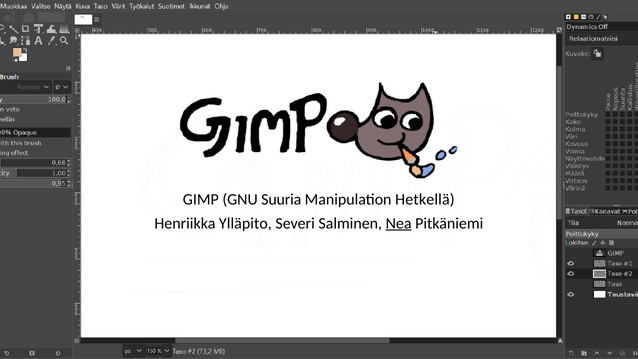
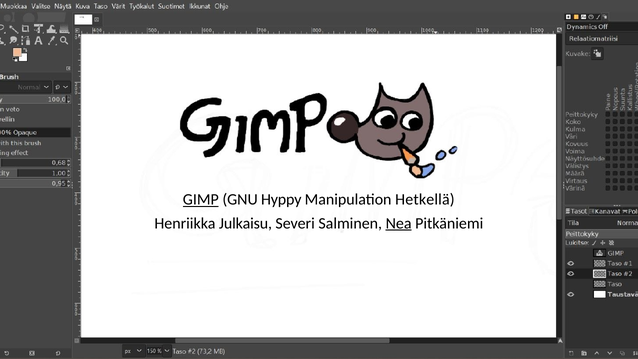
GIMP underline: none -> present (201, 199)
Suuria: Suuria -> Hyppy (281, 199)
Ylläpito: Ylläpito -> Julkaisu (245, 223)
